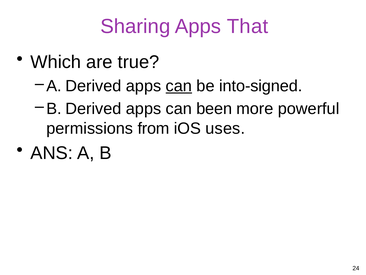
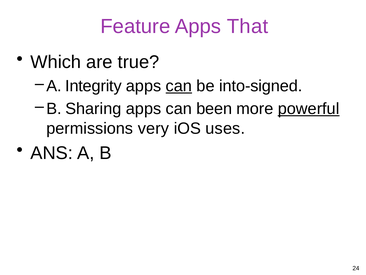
Sharing: Sharing -> Feature (135, 26)
A Derived: Derived -> Integrity (93, 86)
B Derived: Derived -> Sharing (93, 109)
powerful underline: none -> present (309, 109)
from: from -> very (153, 128)
